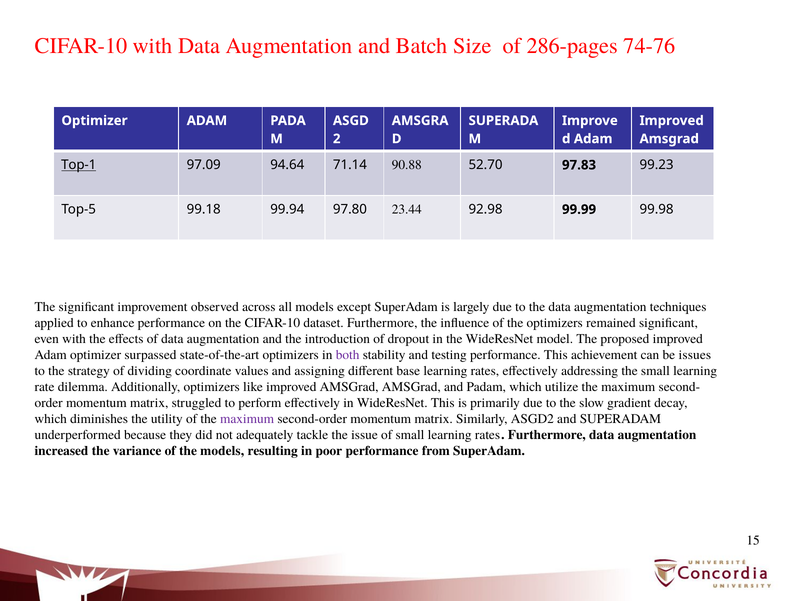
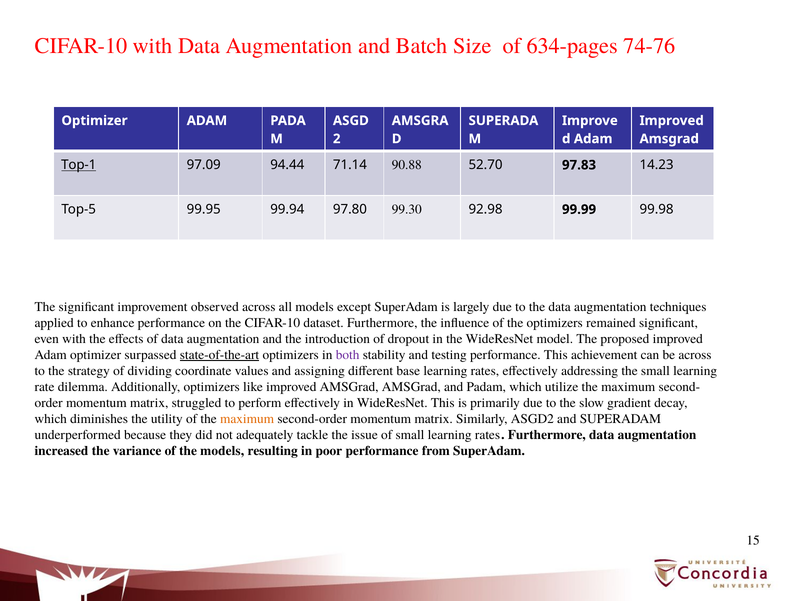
286-pages: 286-pages -> 634-pages (572, 46)
94.64: 94.64 -> 94.44 (287, 165)
99.23: 99.23 -> 14.23 (657, 165)
99.18: 99.18 -> 99.95 (204, 209)
23.44: 23.44 -> 99.30 (407, 209)
state-of-the-art underline: none -> present (219, 355)
be issues: issues -> across (695, 355)
maximum colour: purple -> orange (247, 419)
